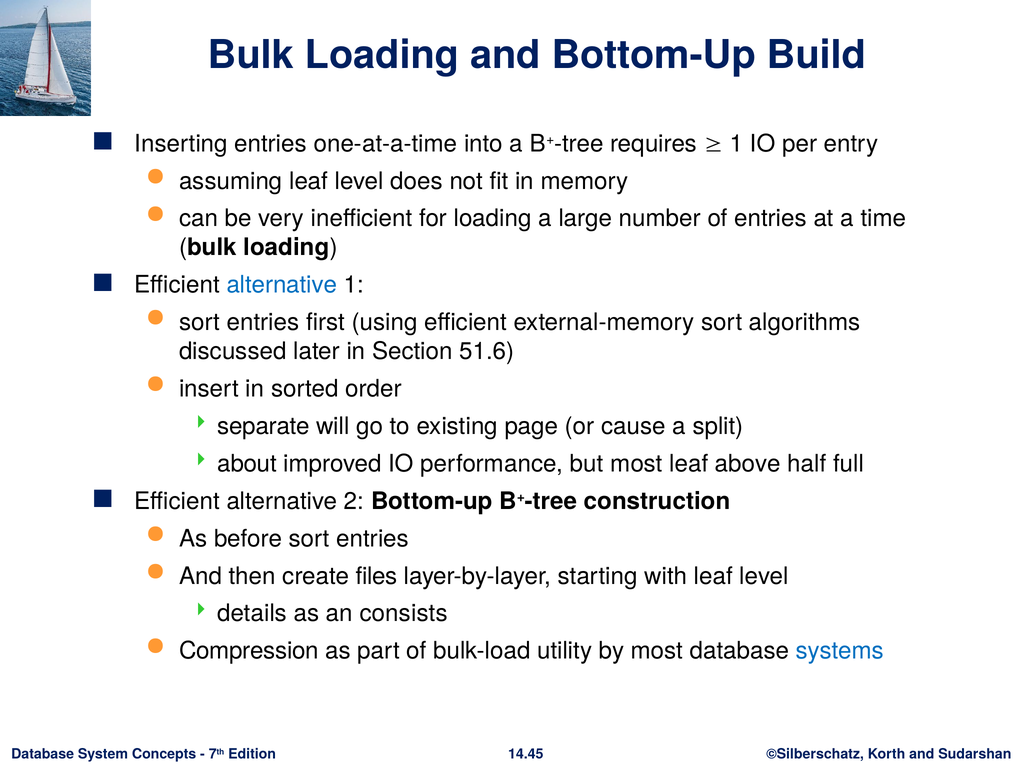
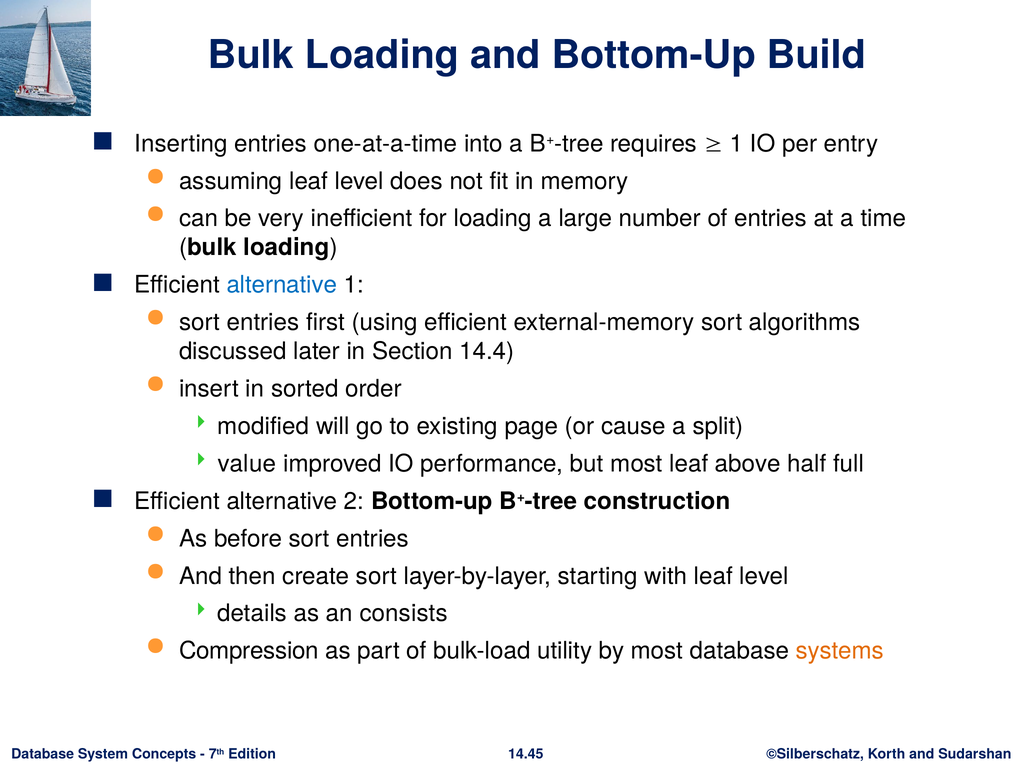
51.6: 51.6 -> 14.4 (487, 351)
separate: separate -> modified (263, 426)
about: about -> value (247, 463)
create files: files -> sort (376, 576)
systems colour: blue -> orange (840, 650)
